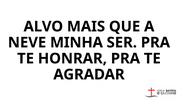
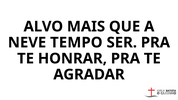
MINHA: MINHA -> TEMPO (76, 43)
